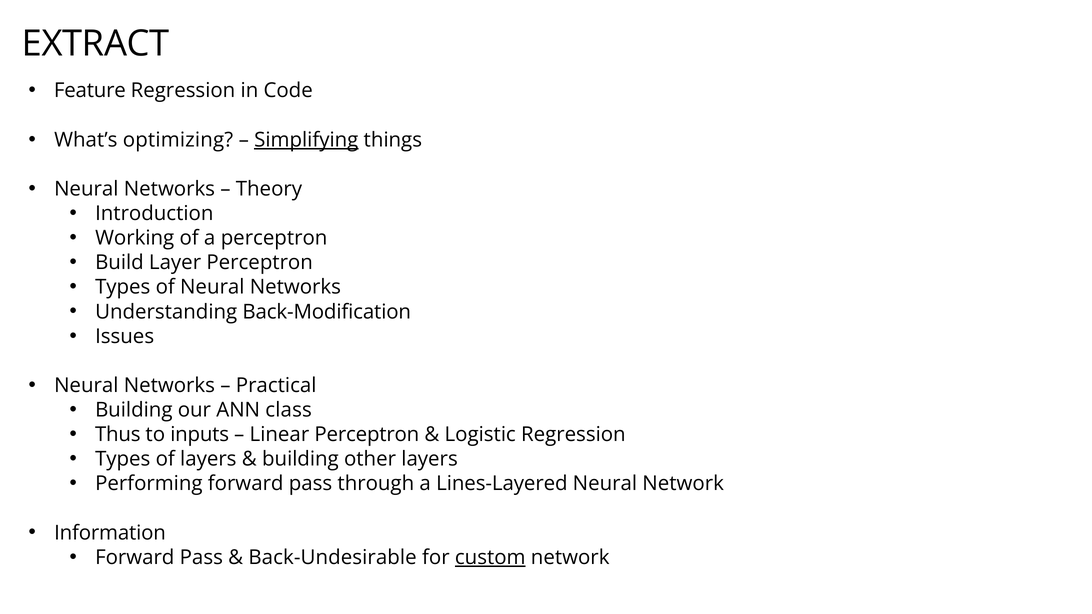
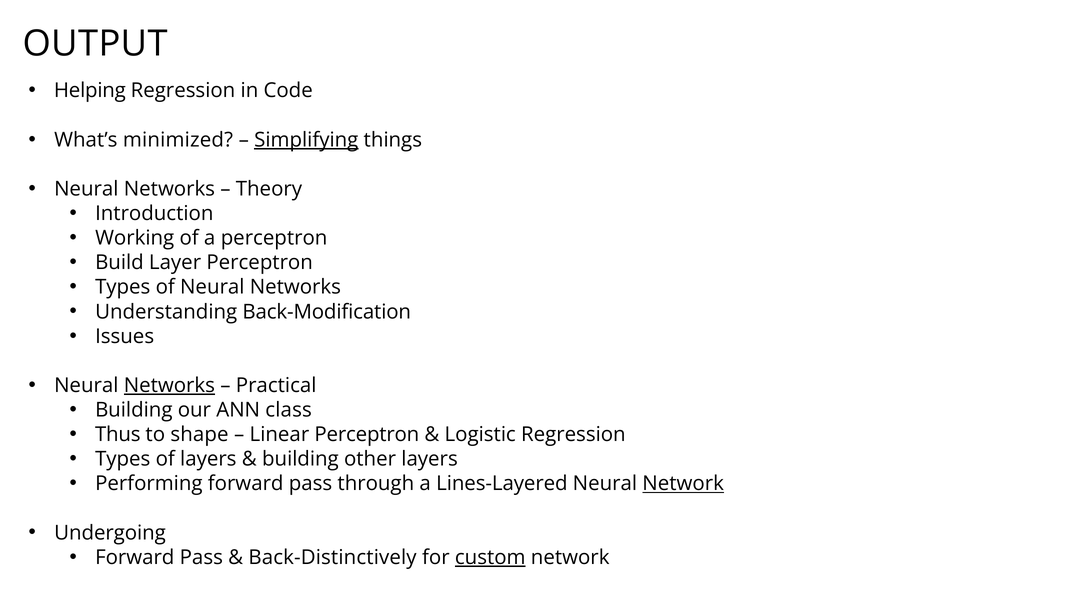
EXTRACT: EXTRACT -> OUTPUT (95, 44)
Feature: Feature -> Helping (90, 91)
optimizing: optimizing -> minimized (178, 140)
Networks underline: none -> present (169, 386)
inputs: inputs -> shape (199, 435)
Network underline: none -> present (683, 484)
Information: Information -> Undergoing (110, 533)
Back-Undesirable: Back-Undesirable -> Back-Distinctively (333, 558)
